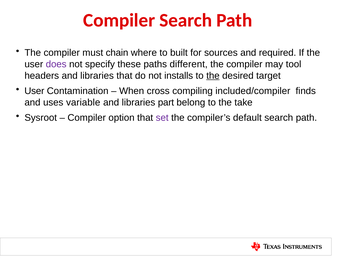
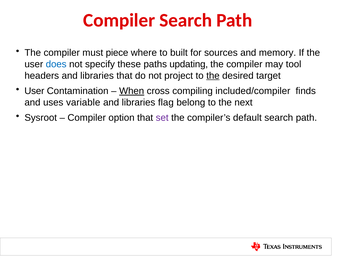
chain: chain -> piece (117, 53)
required: required -> memory (278, 53)
does colour: purple -> blue (56, 64)
different: different -> updating (189, 64)
installs: installs -> project (179, 76)
When underline: none -> present (132, 91)
part: part -> flag (166, 103)
take: take -> next (244, 103)
